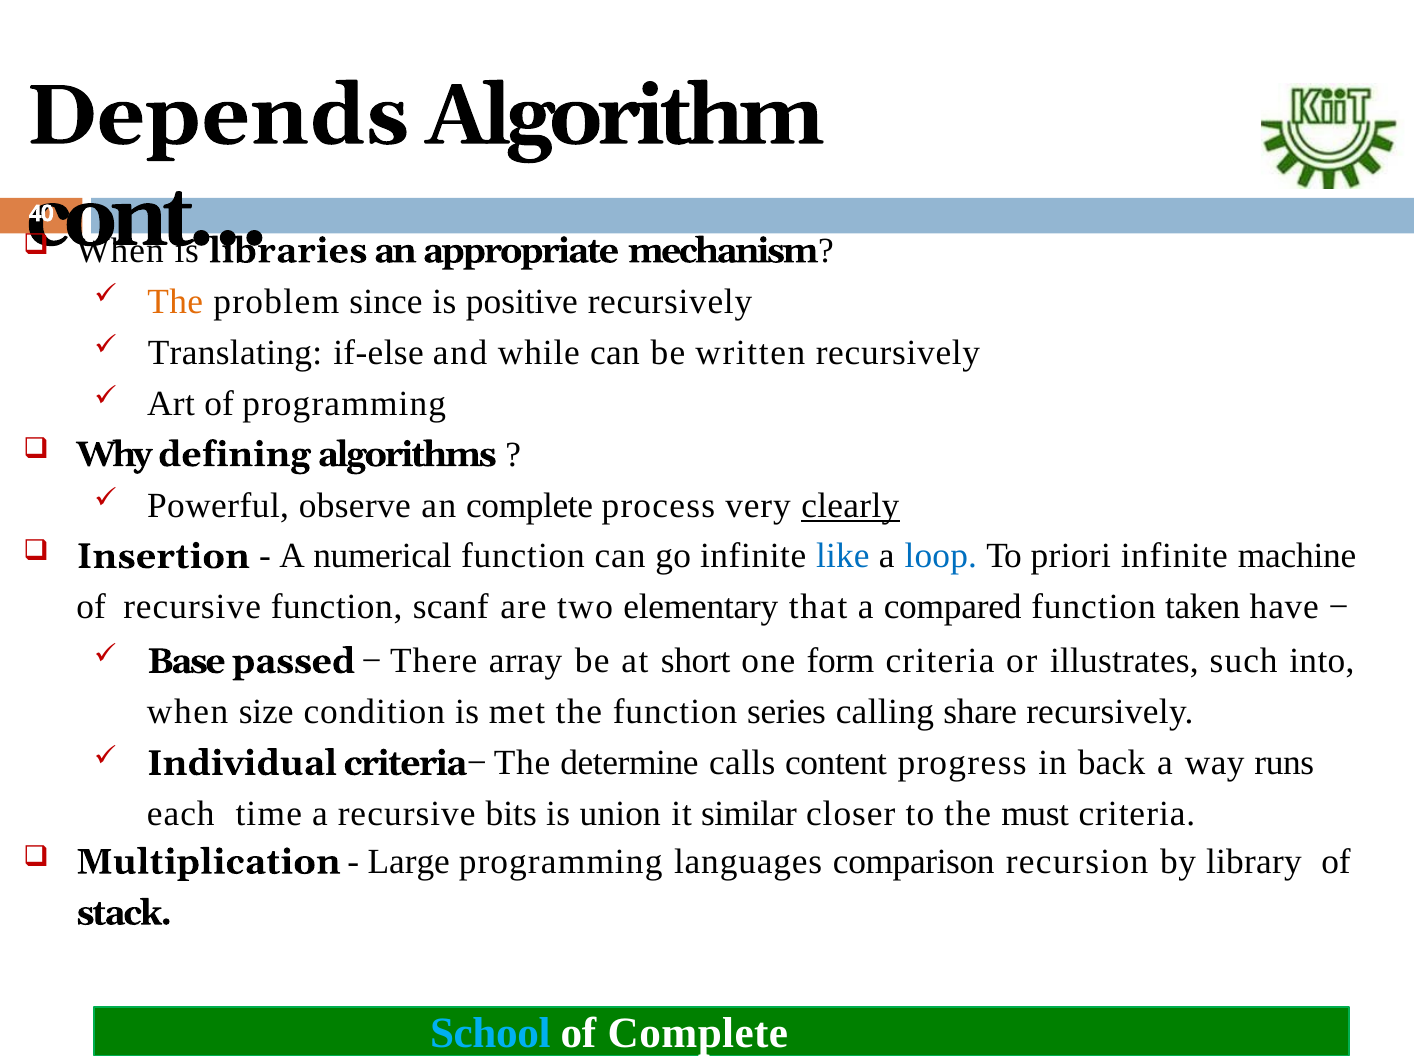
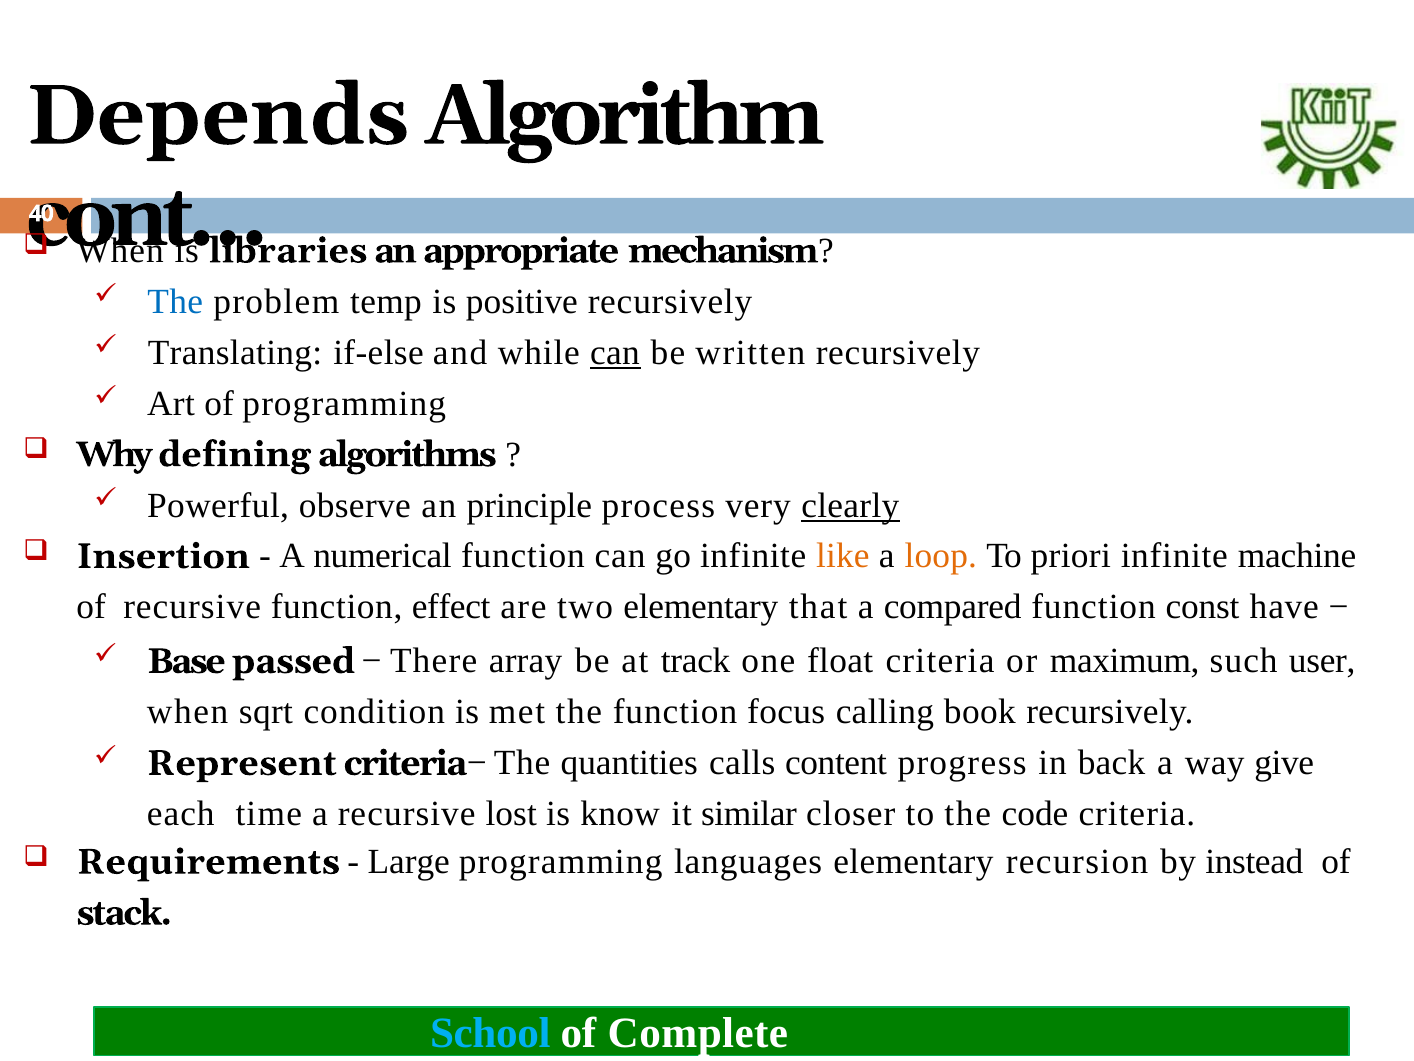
The colour: orange -> blue (175, 302)
since: since -> temp (386, 302)
can underline: none -> present (615, 352)
an complete: complete -> principle (529, 505)
like colour: blue -> orange (843, 556)
loop colour: blue -> orange (941, 556)
scanf: scanf -> effect (451, 607)
taken: taken -> const (1203, 607)
short: short -> track (696, 661)
form: form -> float (840, 661)
illustrates: illustrates -> maximum (1125, 661)
into: into -> user (1322, 661)
size: size -> sqrt (266, 712)
series: series -> focus (786, 712)
share: share -> book (980, 712)
Individual: Individual -> Represent (242, 763)
determine: determine -> quantities (629, 763)
runs: runs -> give (1284, 763)
bits: bits -> lost (511, 814)
union: union -> know (620, 814)
must: must -> code (1035, 814)
Multiplication: Multiplication -> Requirements (208, 862)
languages comparison: comparison -> elementary (913, 862)
library: library -> instead (1254, 862)
